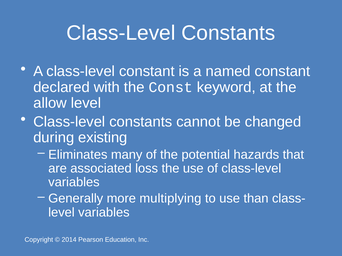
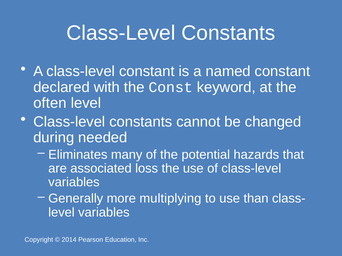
allow: allow -> often (50, 103)
existing: existing -> needed (103, 138)
